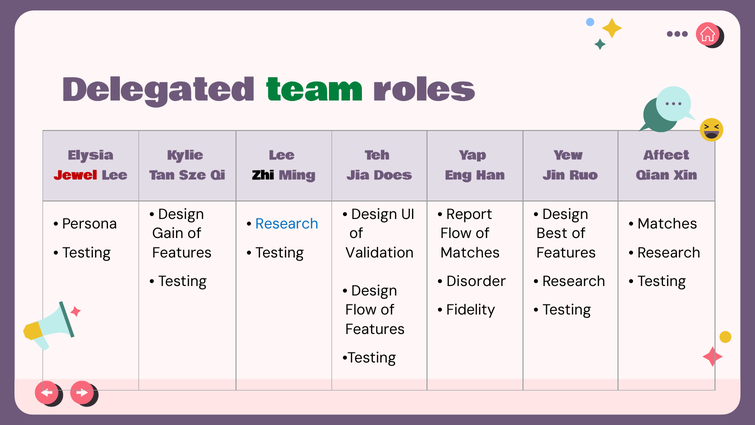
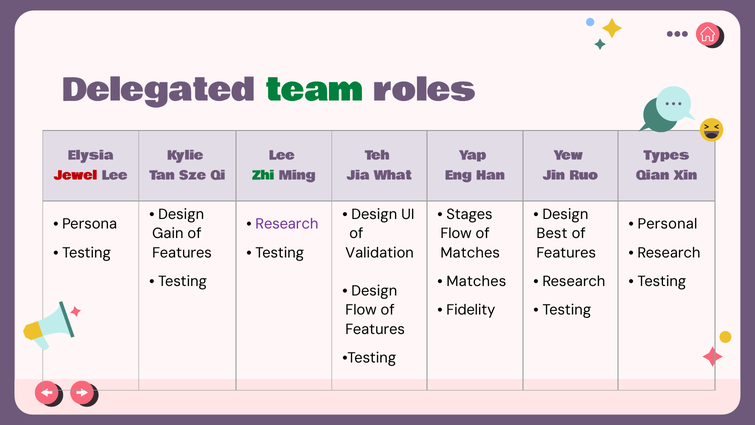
Affect: Affect -> Types (666, 156)
Zhi colour: black -> green (263, 175)
Does: Does -> What (393, 175)
Report: Report -> Stages (469, 214)
Research colour: blue -> purple (287, 224)
Matches: Matches -> Personal (667, 224)
Disorder: Disorder -> Matches (476, 281)
